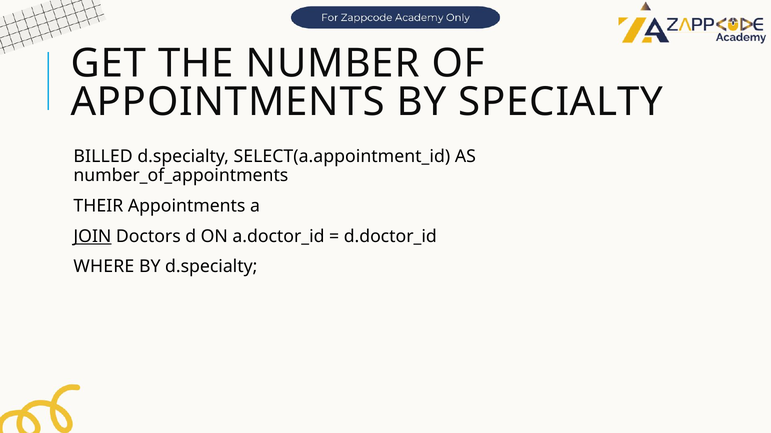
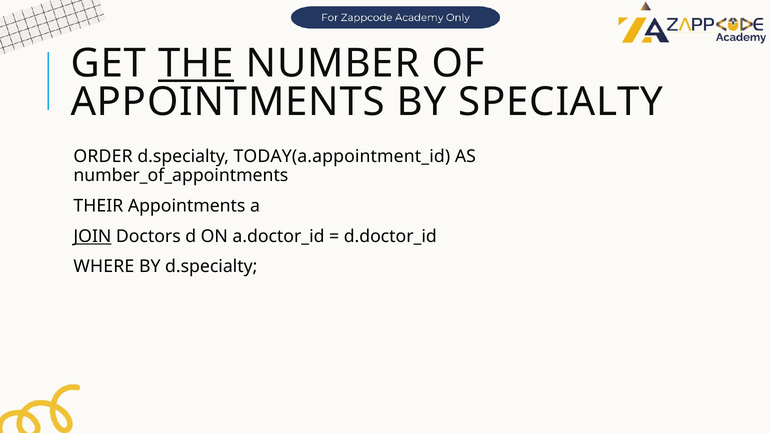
THE underline: none -> present (196, 63)
BILLED: BILLED -> ORDER (103, 157)
SELECT(a.appointment_id: SELECT(a.appointment_id -> TODAY(a.appointment_id (342, 157)
